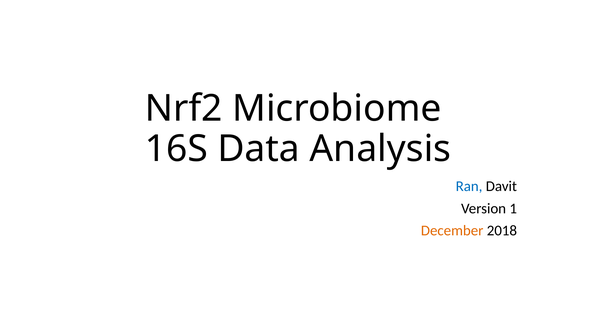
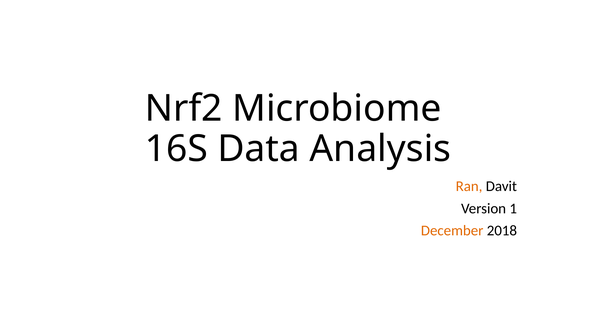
Ran colour: blue -> orange (469, 186)
